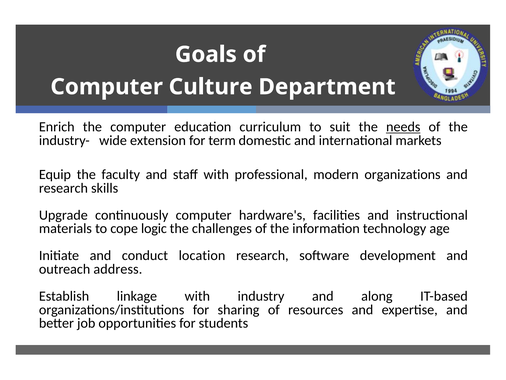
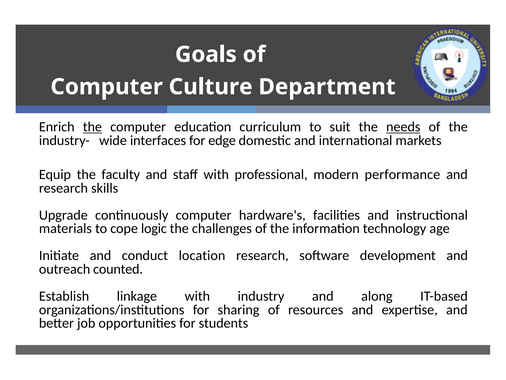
the underline: none -> present (92, 127)
extension: extension -> interfaces (158, 140)
term: term -> edge (222, 140)
organizations: organizations -> performance (402, 174)
address: address -> counted (118, 269)
